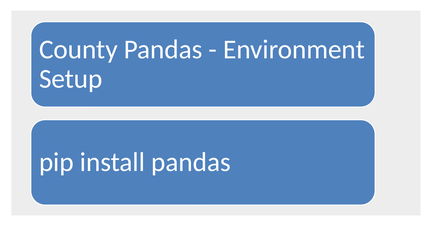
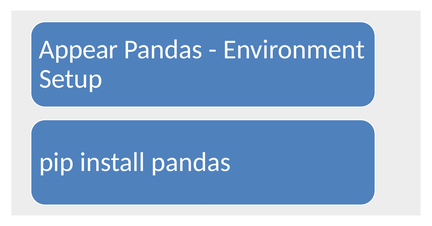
County: County -> Appear (78, 50)
